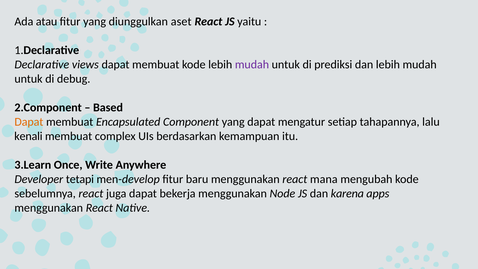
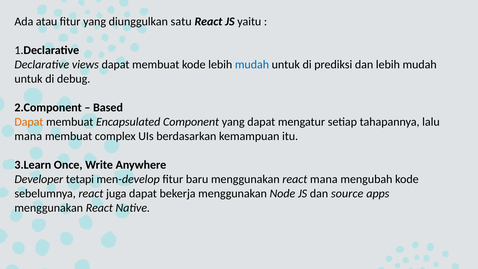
aset: aset -> satu (181, 22)
mudah colour: purple -> blue (252, 65)
kenali: kenali -> mana (28, 136)
karena: karena -> source (347, 194)
